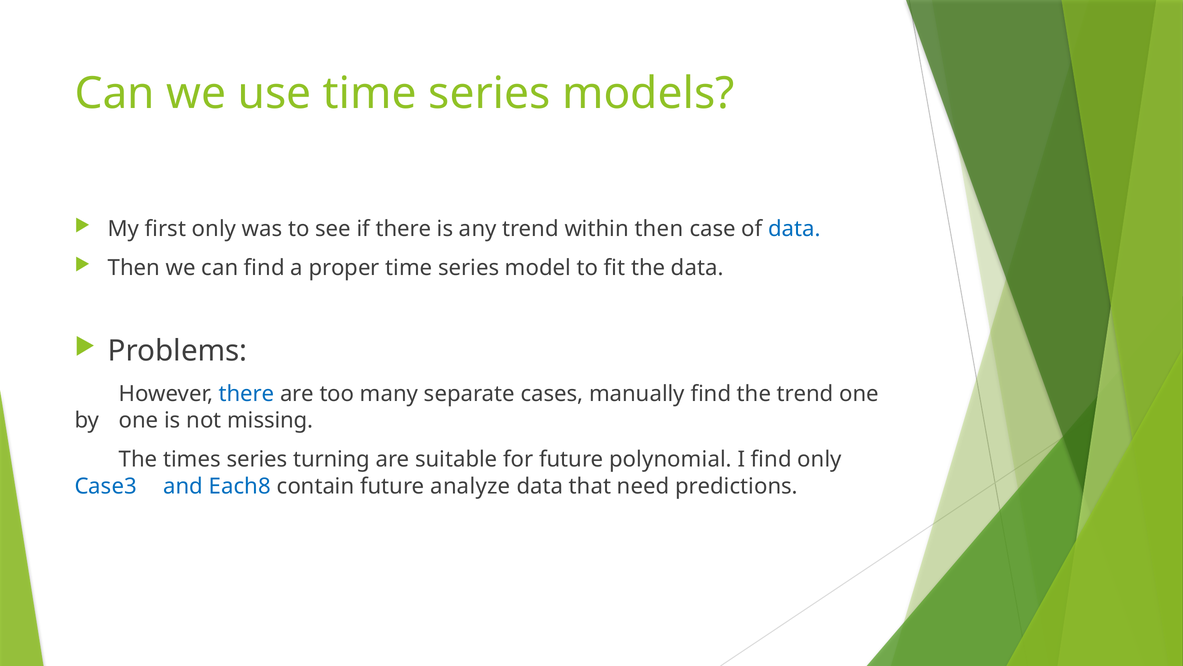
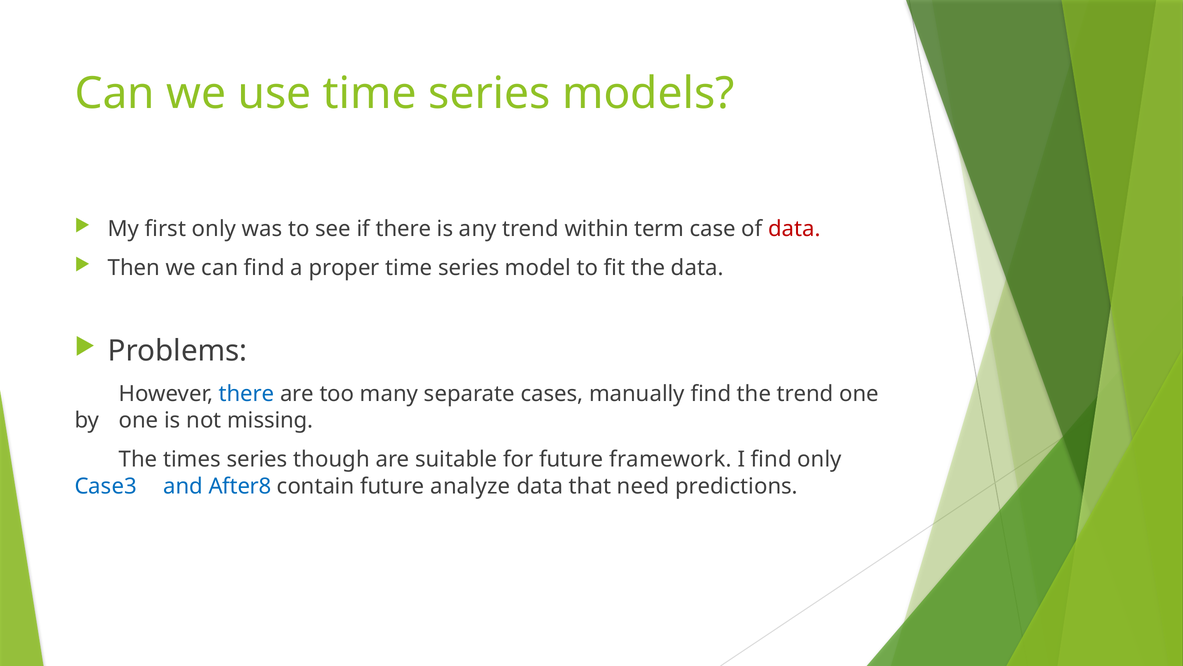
within then: then -> term (659, 229)
data colour: blue -> red (795, 229)
turning: turning -> though (332, 459)
polynomial: polynomial -> framework (670, 459)
Each8: Each8 -> After8 (240, 486)
